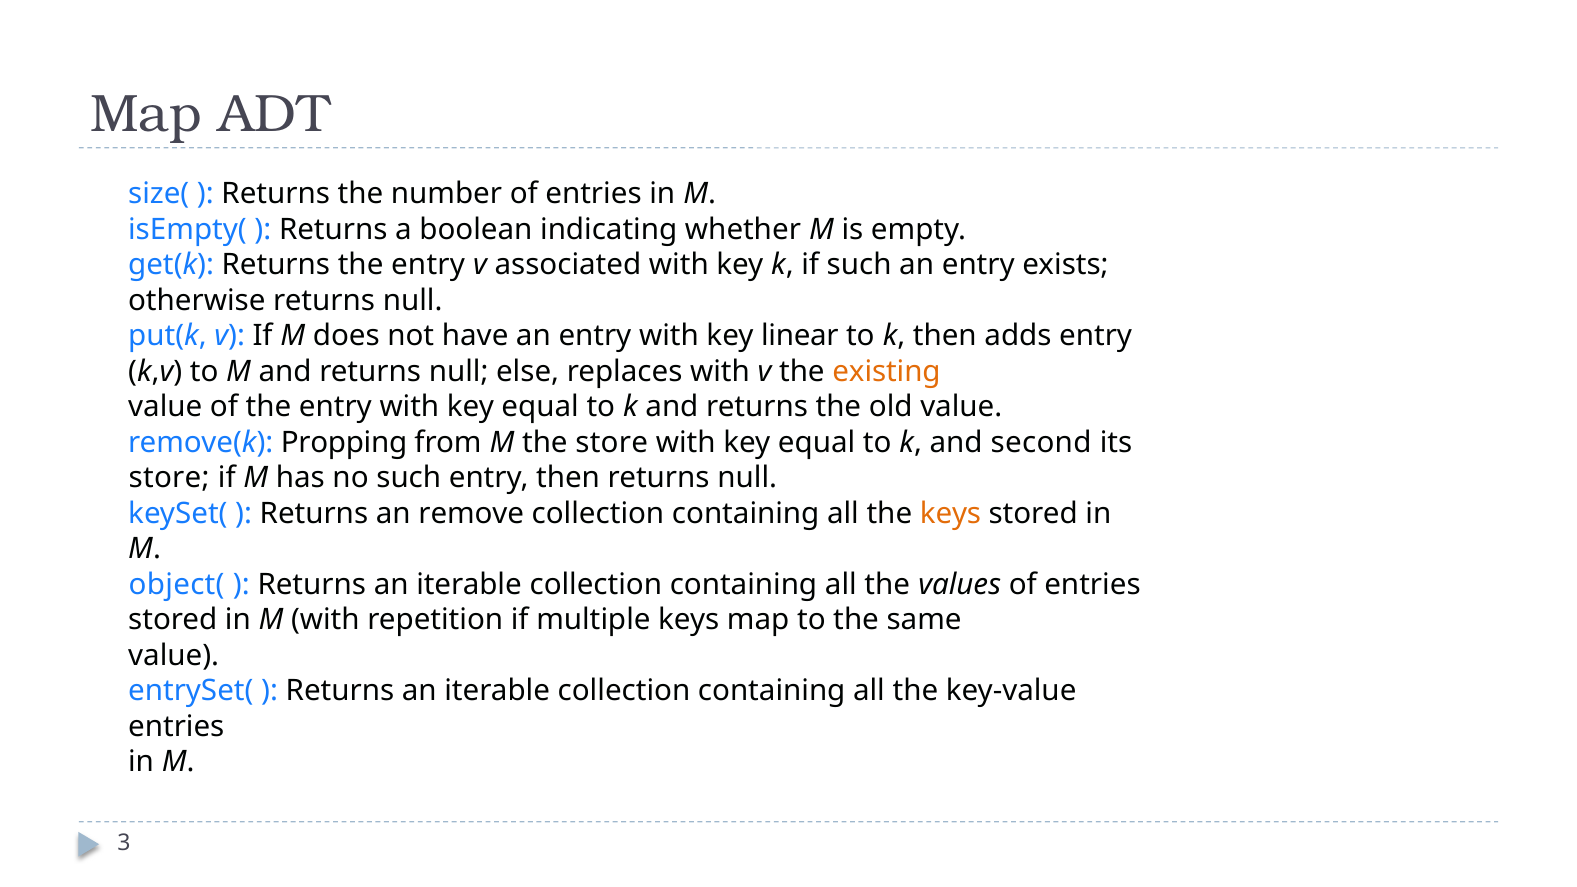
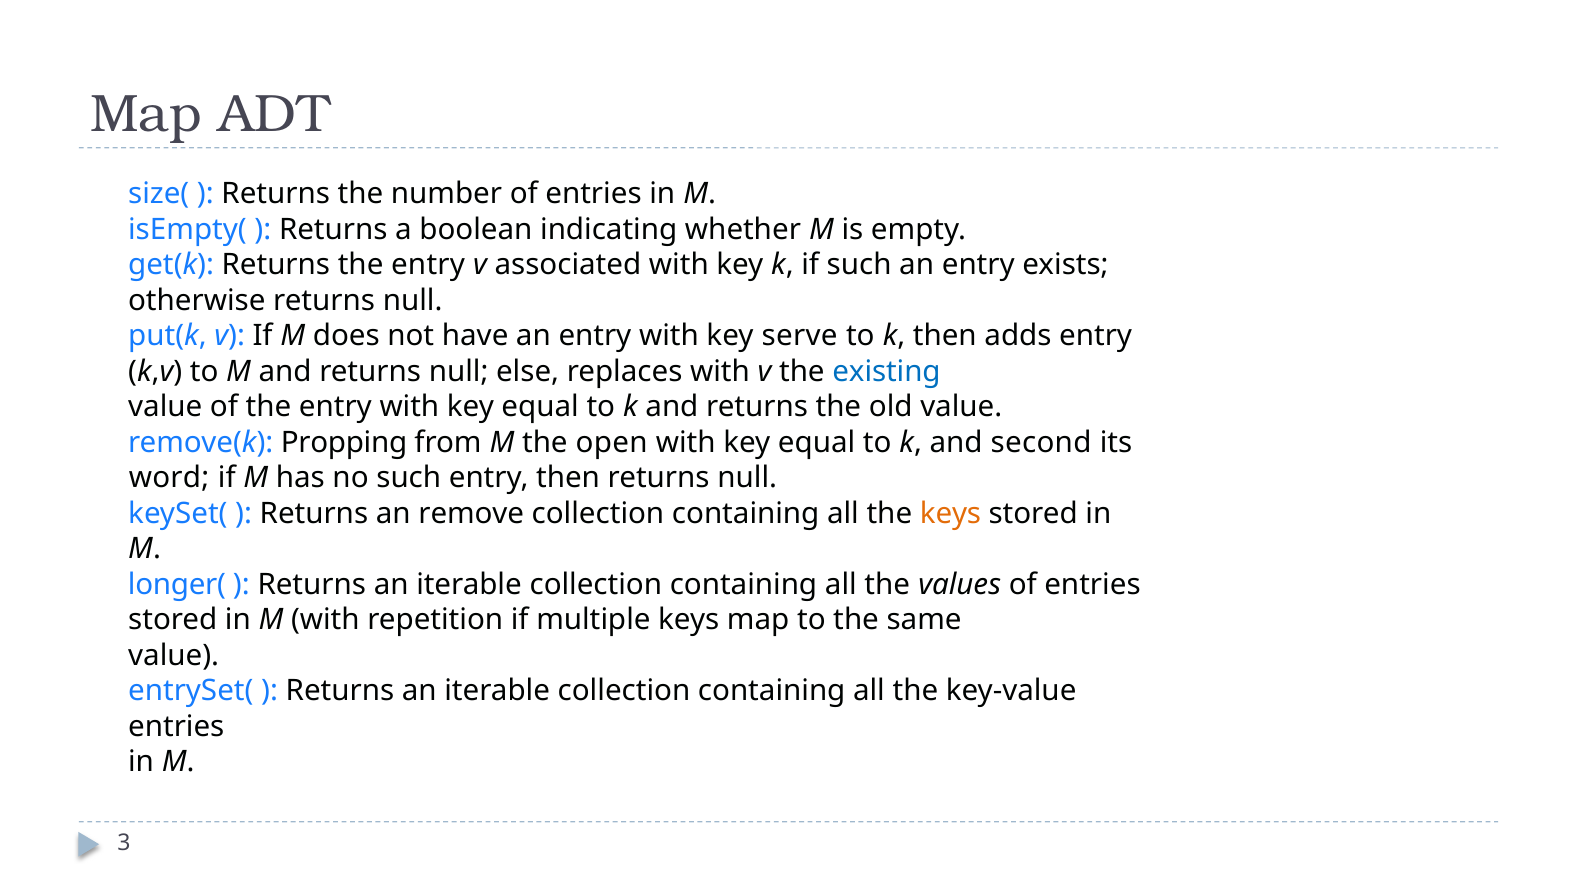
linear: linear -> serve (800, 336)
existing colour: orange -> blue (887, 372)
the store: store -> open (612, 442)
store: store -> word (169, 478)
object(: object( -> longer( (177, 584)
